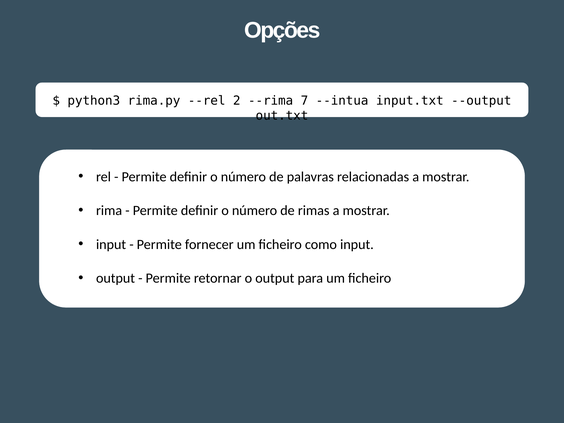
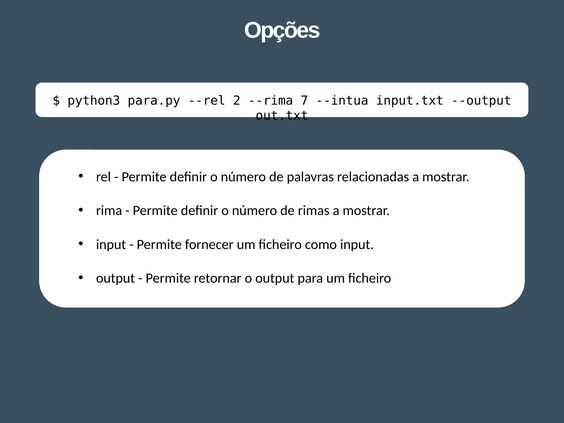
rima.py: rima.py -> para.py (154, 101)
